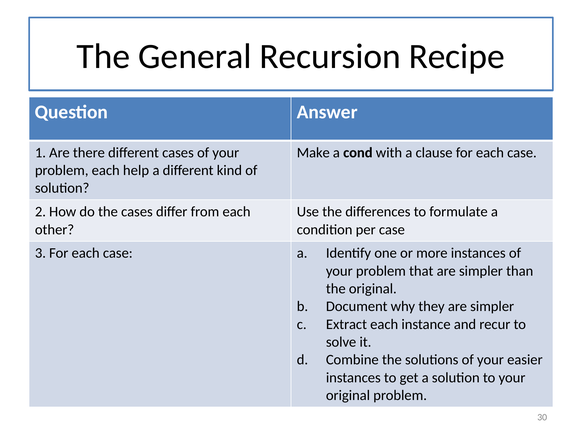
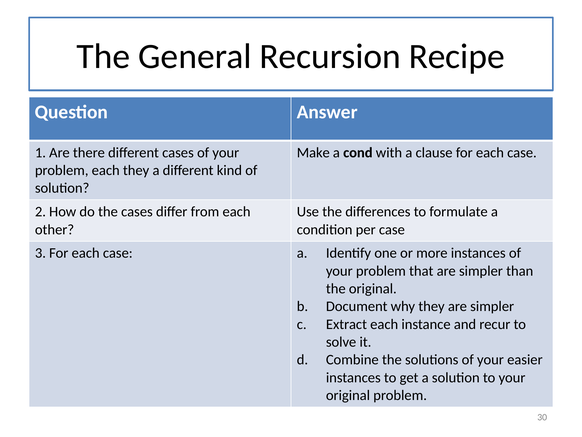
each help: help -> they (136, 170)
